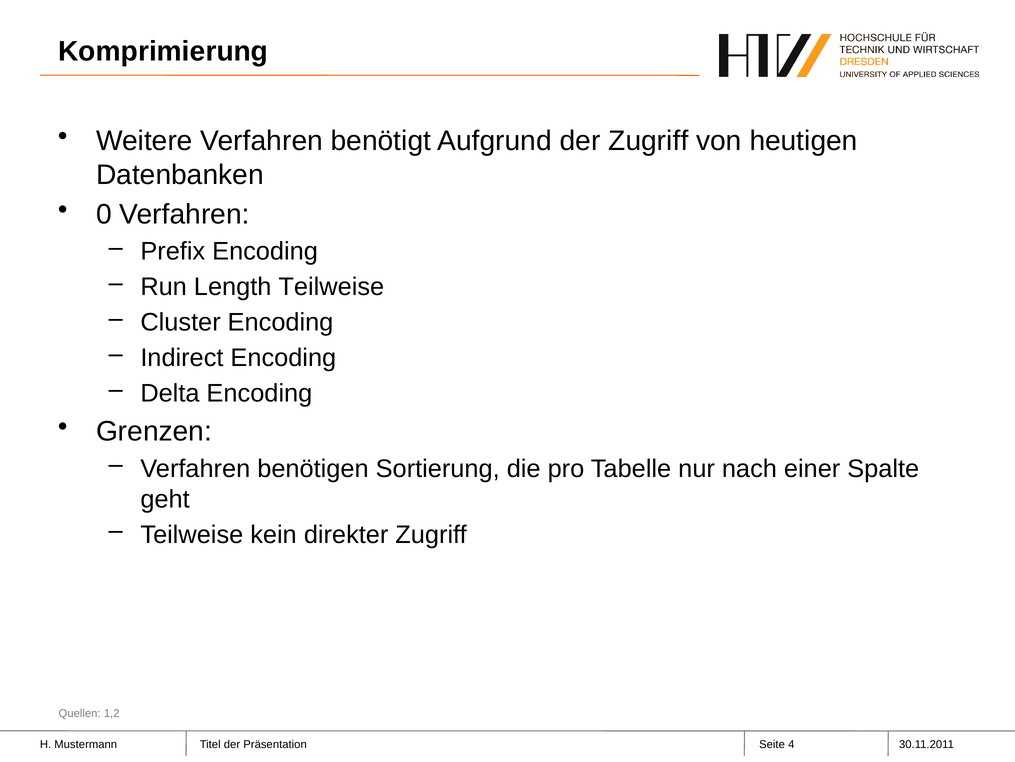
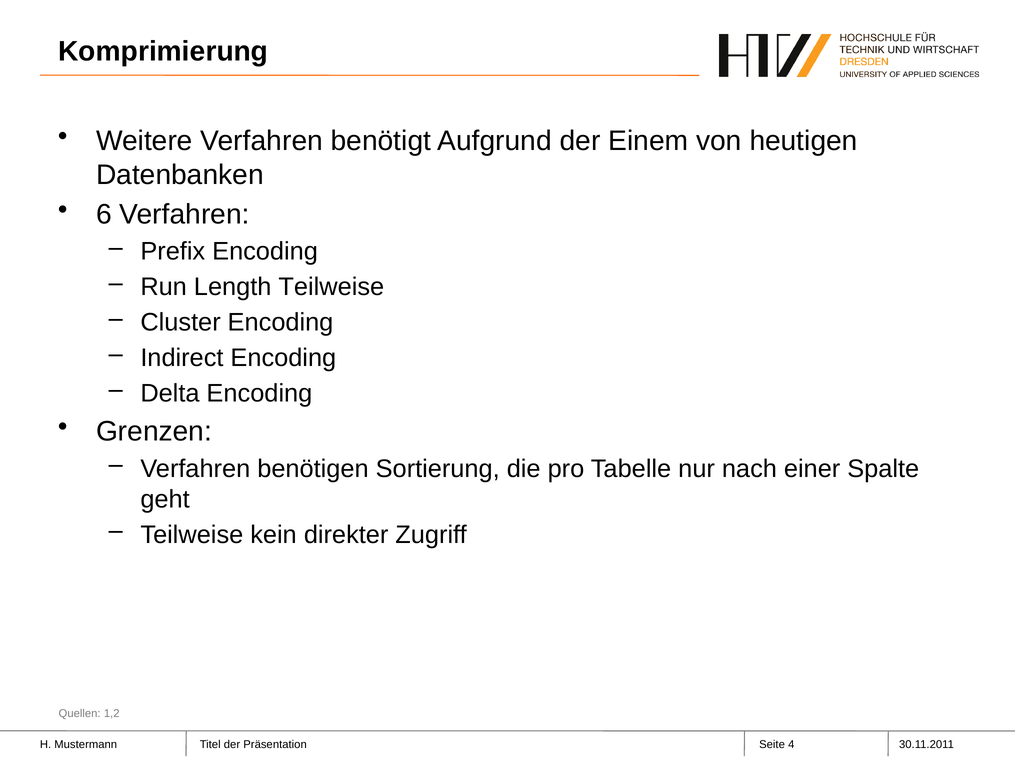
der Zugriff: Zugriff -> Einem (648, 141)
0: 0 -> 6 (104, 214)
